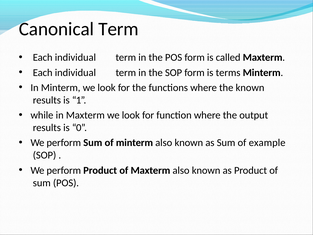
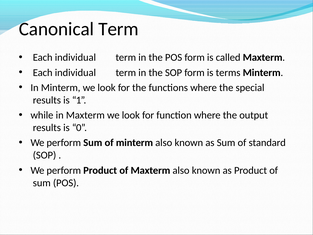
the known: known -> special (250, 87)
example: example -> standard (267, 143)
